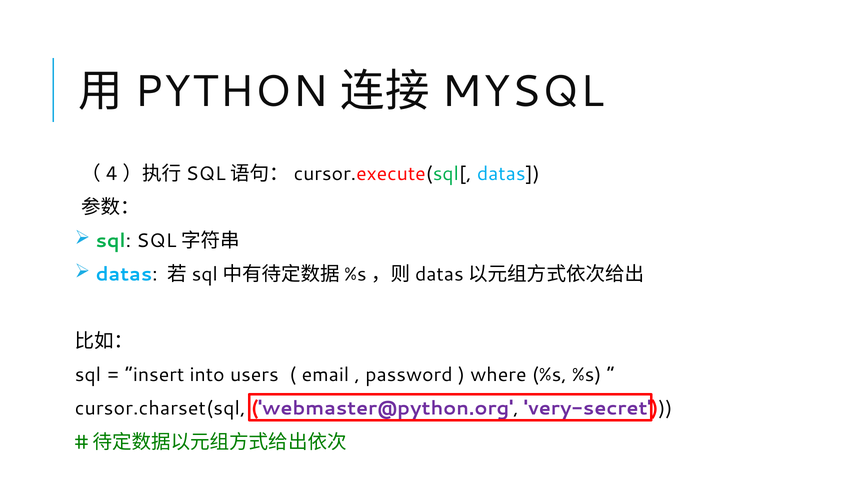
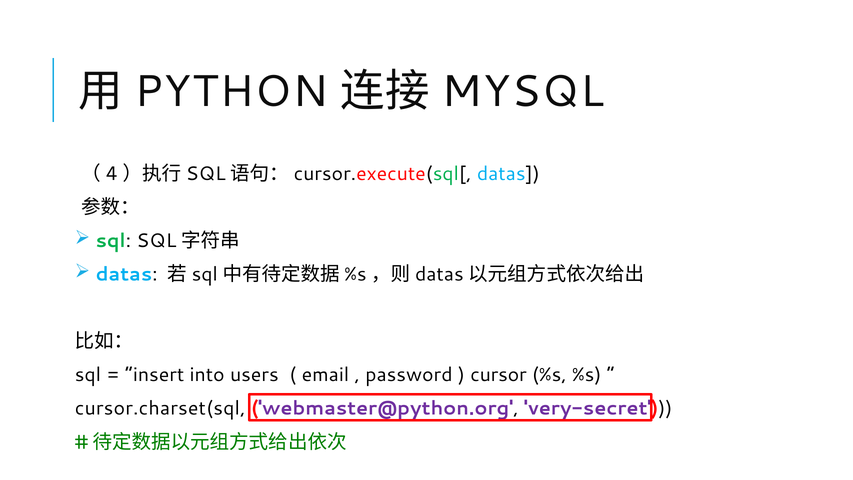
where: where -> cursor (499, 375)
